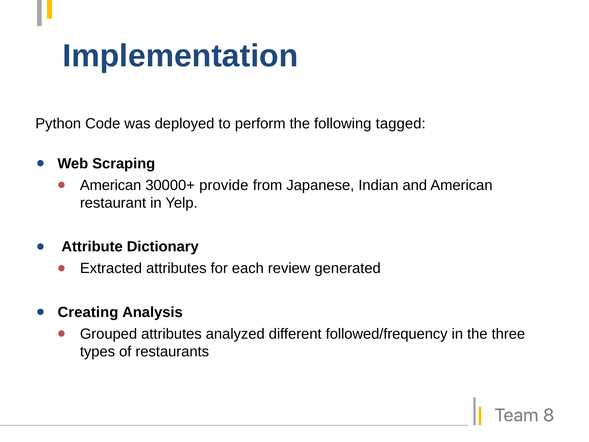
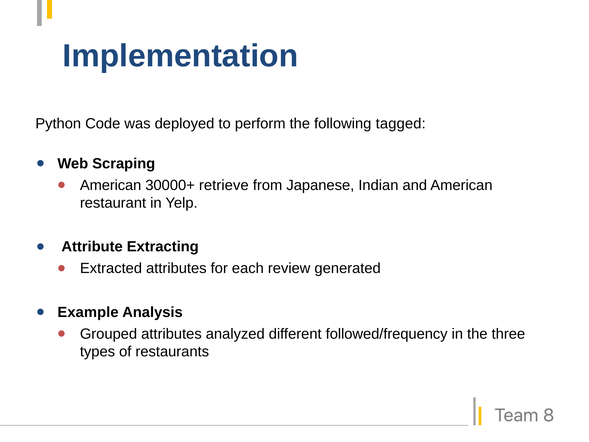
provide: provide -> retrieve (224, 185)
Dictionary: Dictionary -> Extracting (163, 247)
Creating: Creating -> Example (88, 312)
